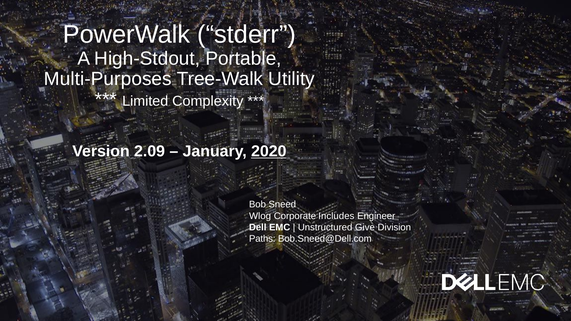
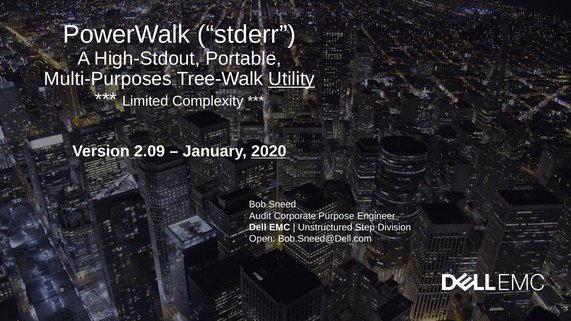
Utility underline: none -> present (292, 79)
Wlog: Wlog -> Audit (260, 216)
Includes: Includes -> Purpose (336, 216)
Give: Give -> Step (365, 227)
Paths: Paths -> Open (262, 239)
